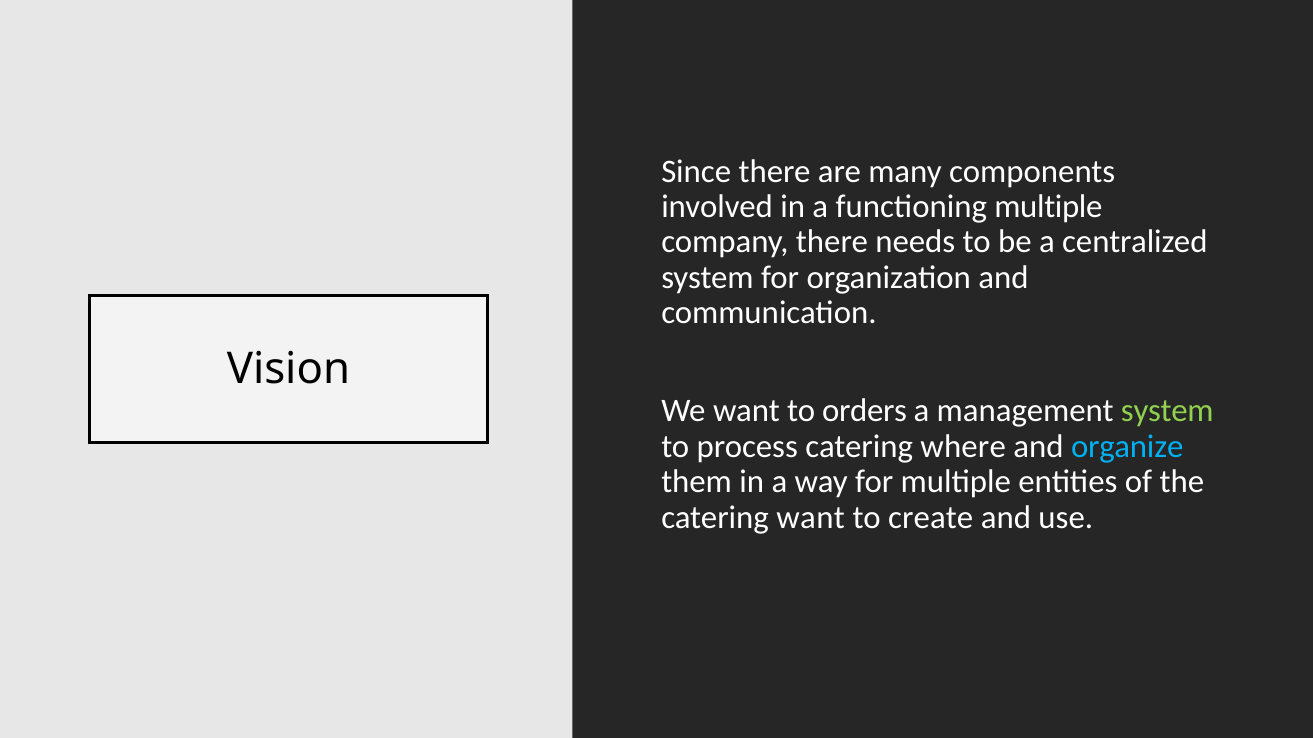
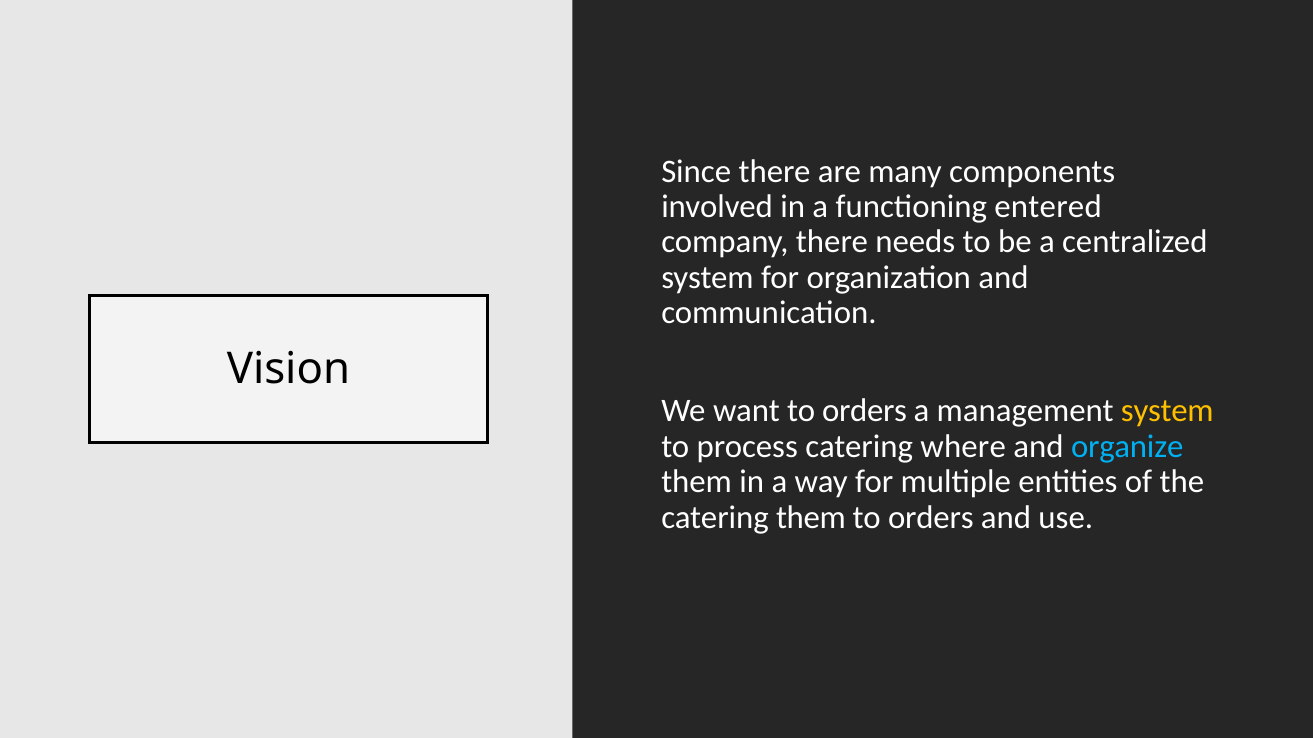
functioning multiple: multiple -> entered (1048, 207)
system colour: light green -> yellow (1167, 411)
catering want: want -> them (811, 518)
create: create -> orders (931, 518)
